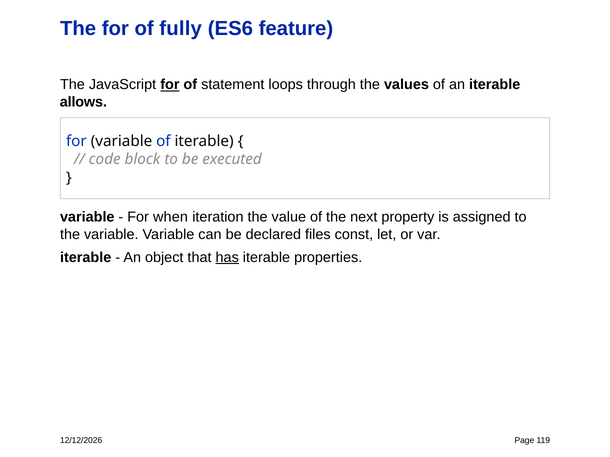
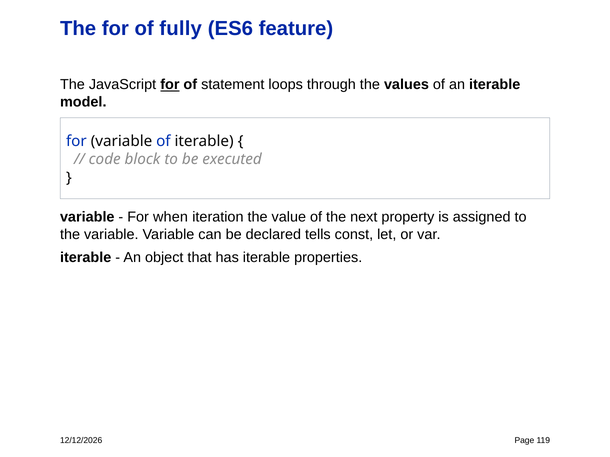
allows: allows -> model (83, 102)
files: files -> tells (318, 235)
has underline: present -> none (227, 258)
